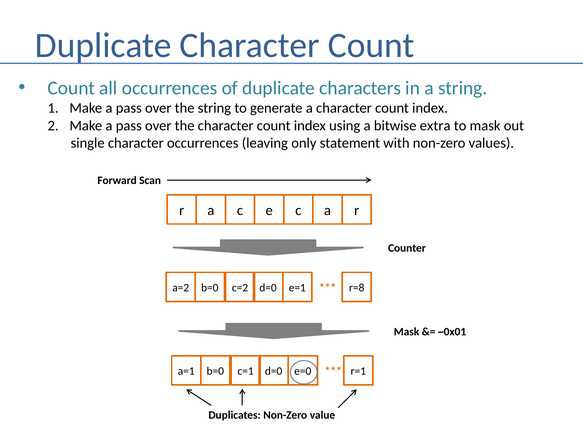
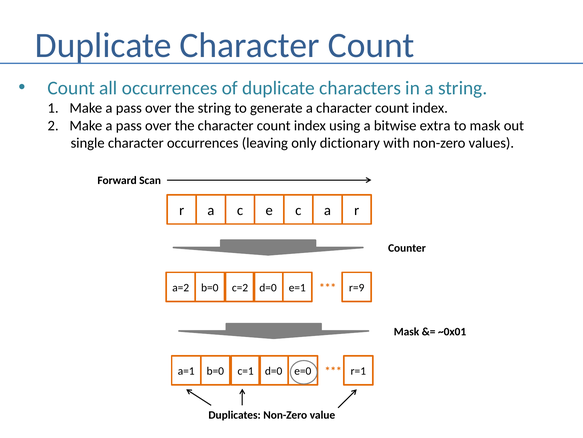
statement: statement -> dictionary (350, 143)
r=8: r=8 -> r=9 (357, 287)
